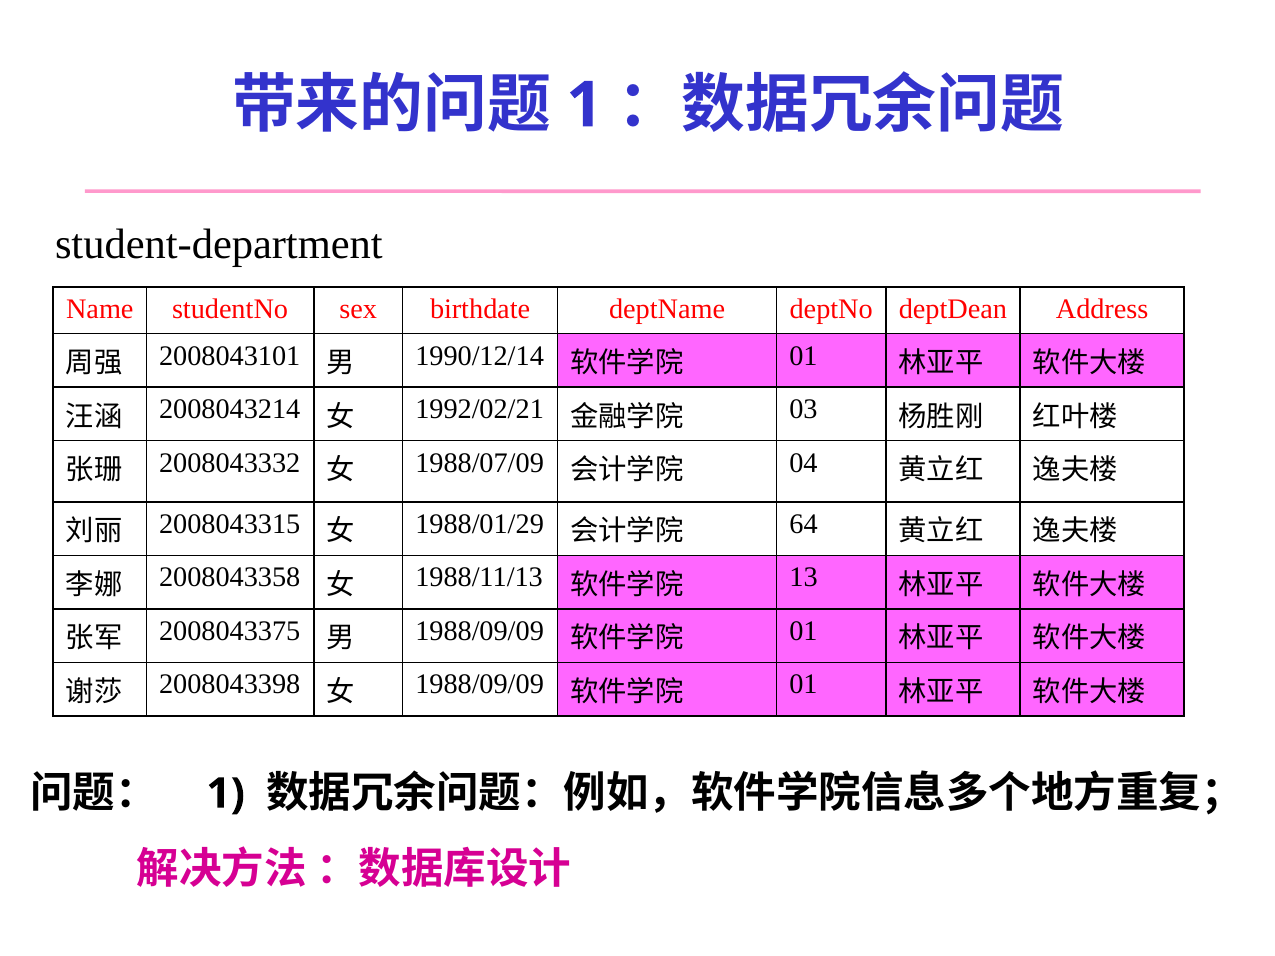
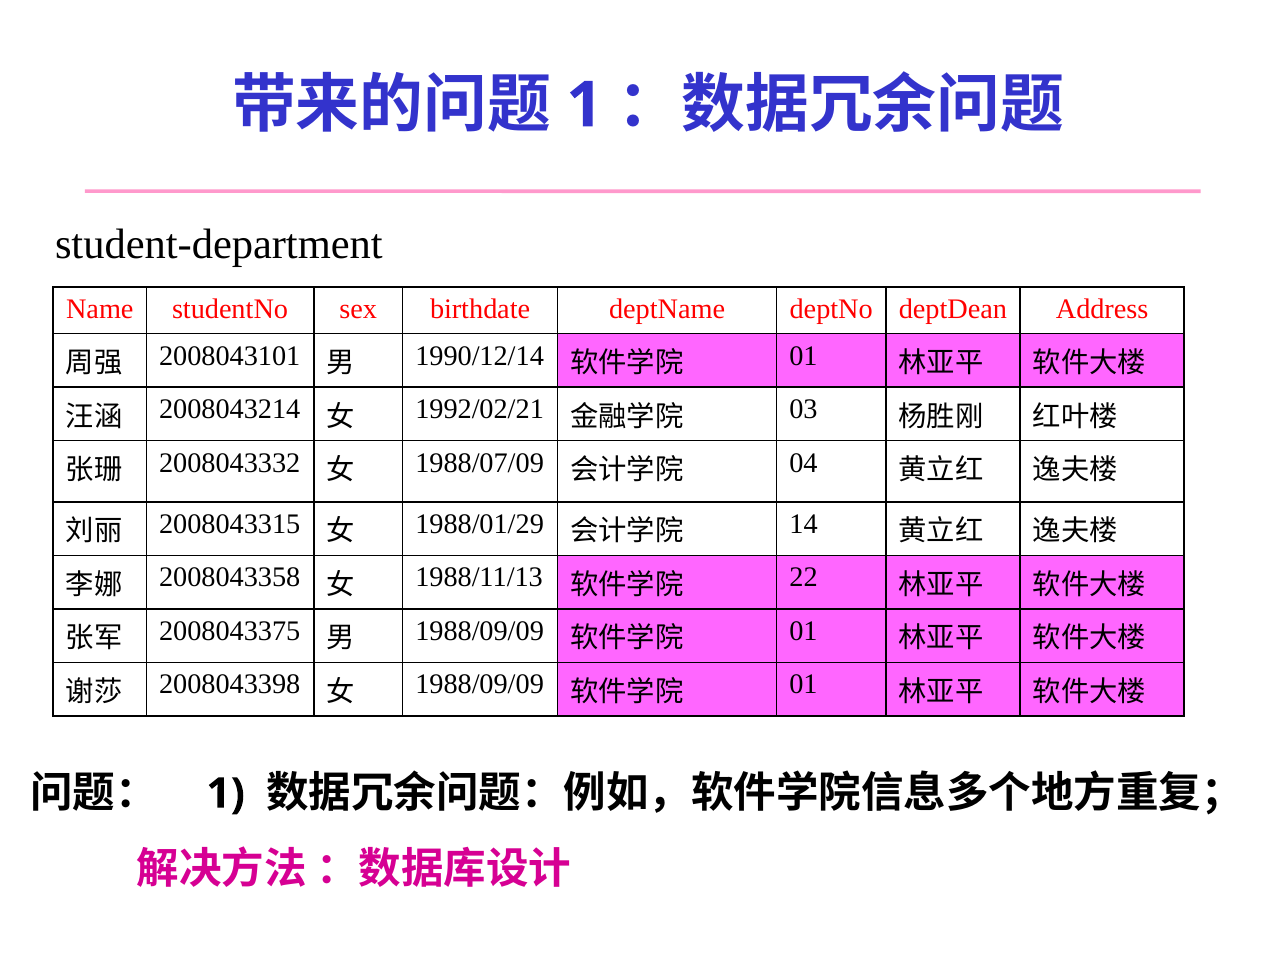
64: 64 -> 14 (804, 524)
13: 13 -> 22 (804, 578)
